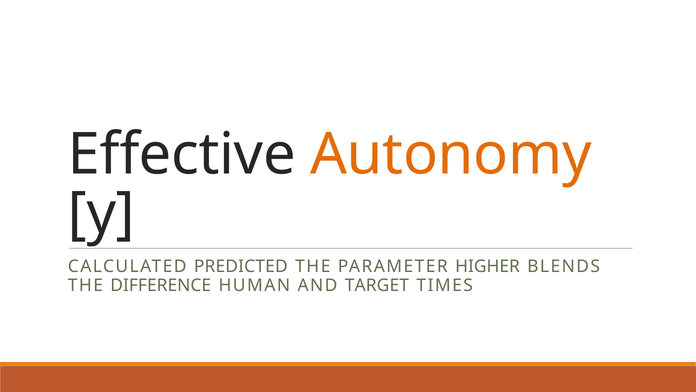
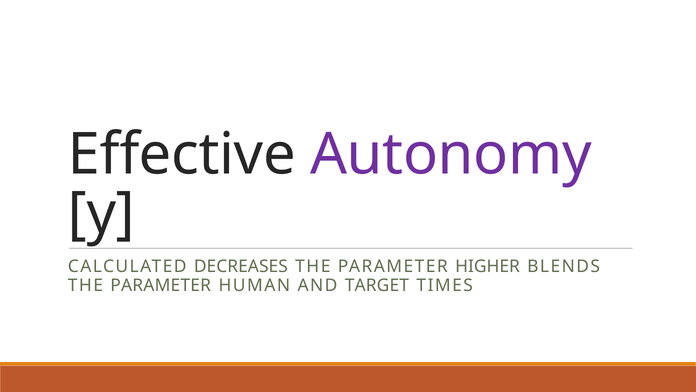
Autonomy colour: orange -> purple (451, 154)
PREDICTED: PREDICTED -> DECREASES (241, 266)
DIFFERENCE: DIFFERENCE -> PARAMETER (161, 285)
